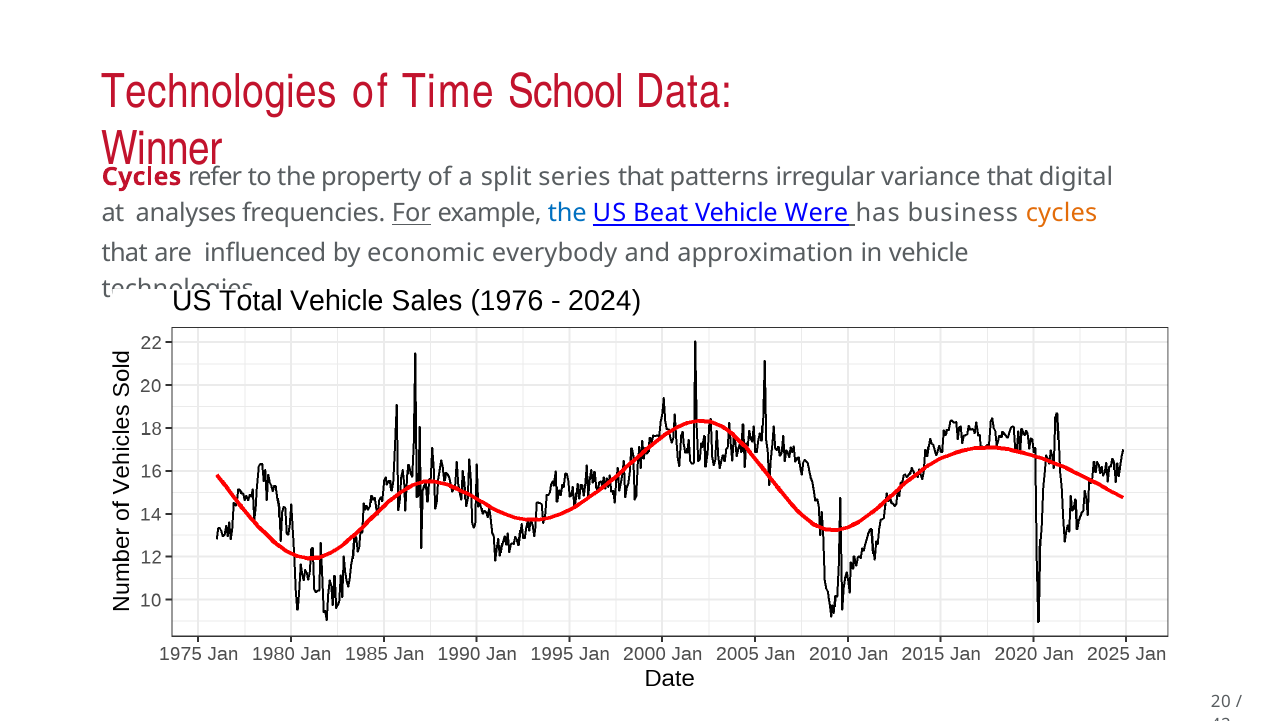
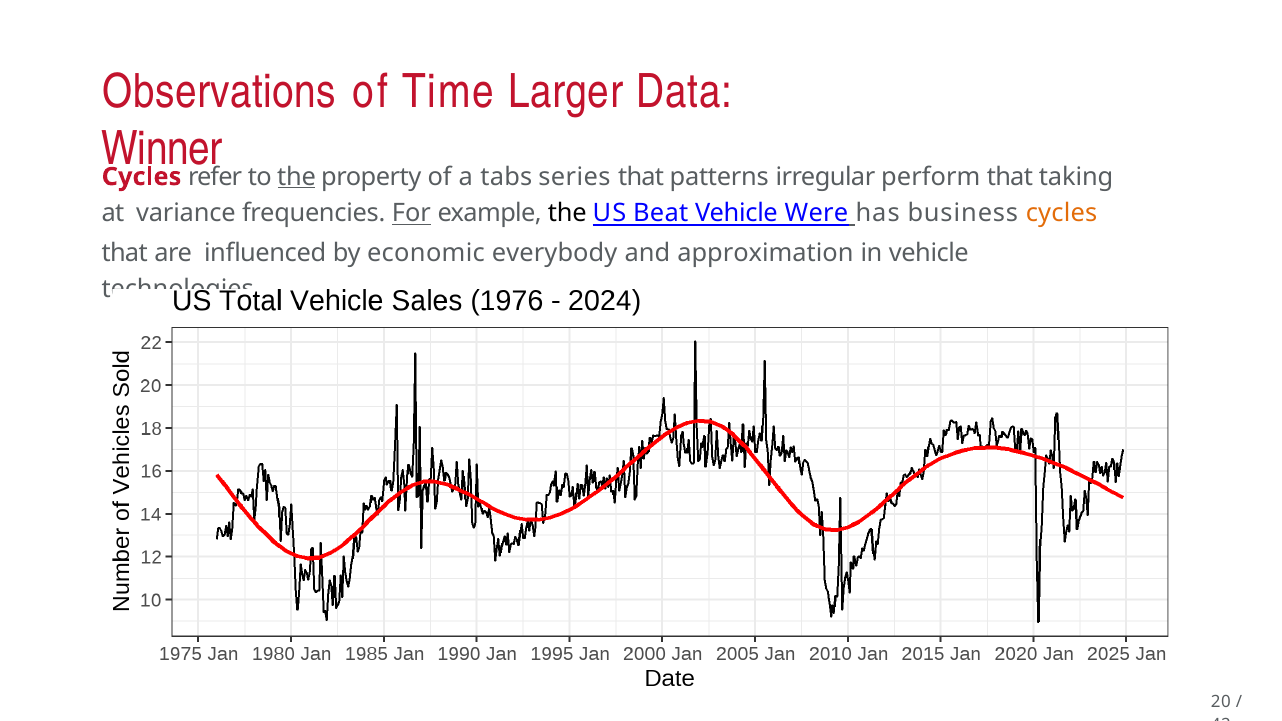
Technologies: Technologies -> Observations (219, 92)
School: School -> Larger (566, 92)
the underline: none -> present (297, 177)
split: split -> tabs (506, 177)
variance: variance -> perform (931, 177)
digital: digital -> taking (1076, 177)
analyses: analyses -> variance (186, 214)
the colour: blue -> black (567, 214)
